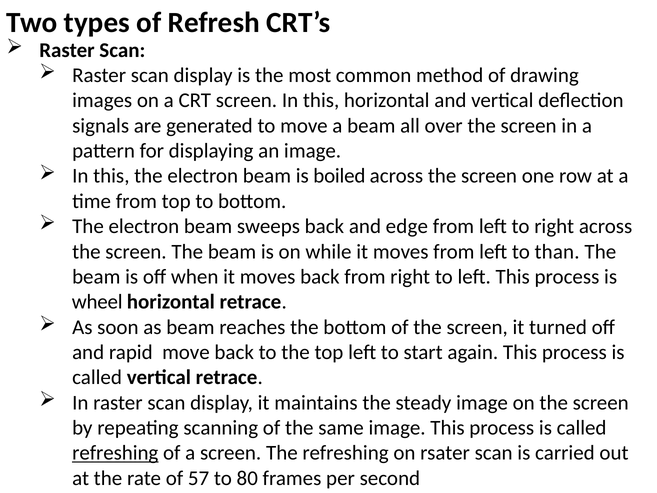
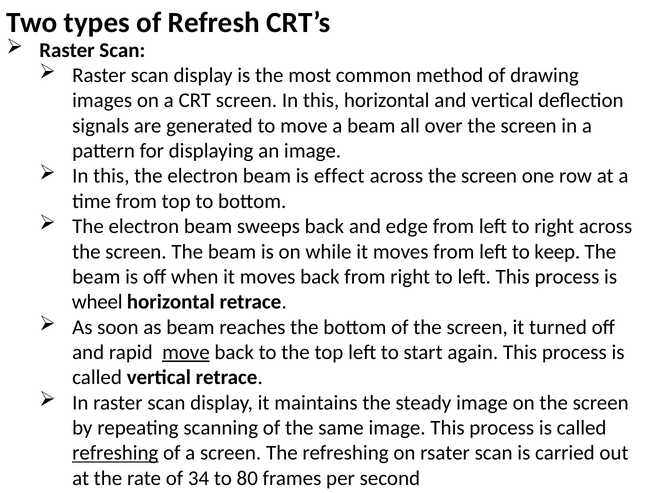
boiled: boiled -> effect (339, 176)
than: than -> keep (557, 251)
move underline: none -> present (186, 352)
57: 57 -> 34 (199, 478)
